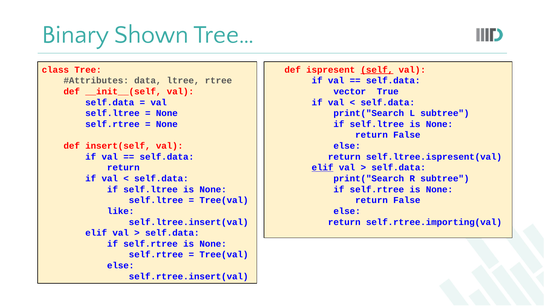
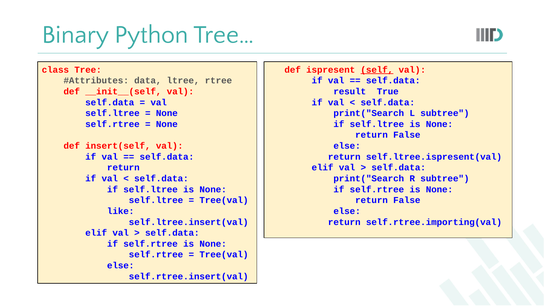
Shown: Shown -> Python (151, 35)
vector: vector -> result (350, 91)
elif underline: present -> none (323, 168)
